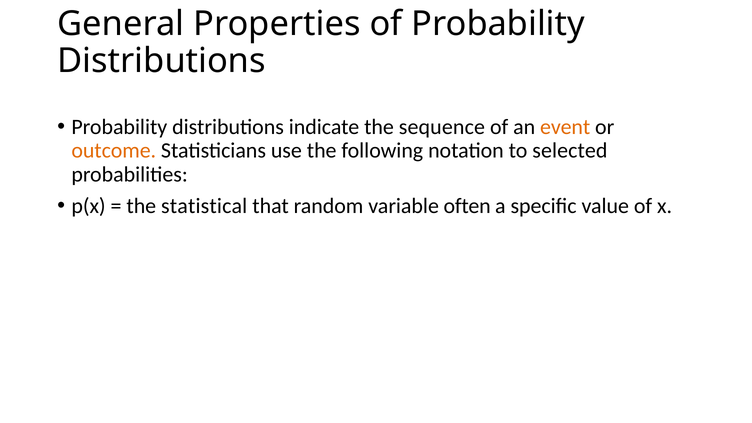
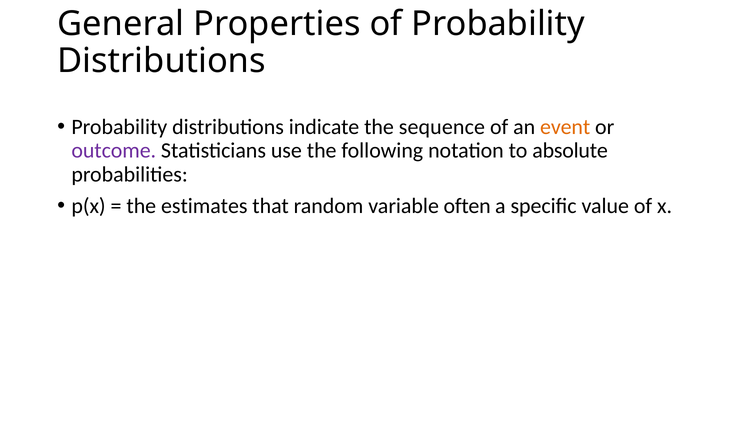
outcome colour: orange -> purple (114, 151)
selected: selected -> absolute (570, 151)
statistical: statistical -> estimates (204, 206)
